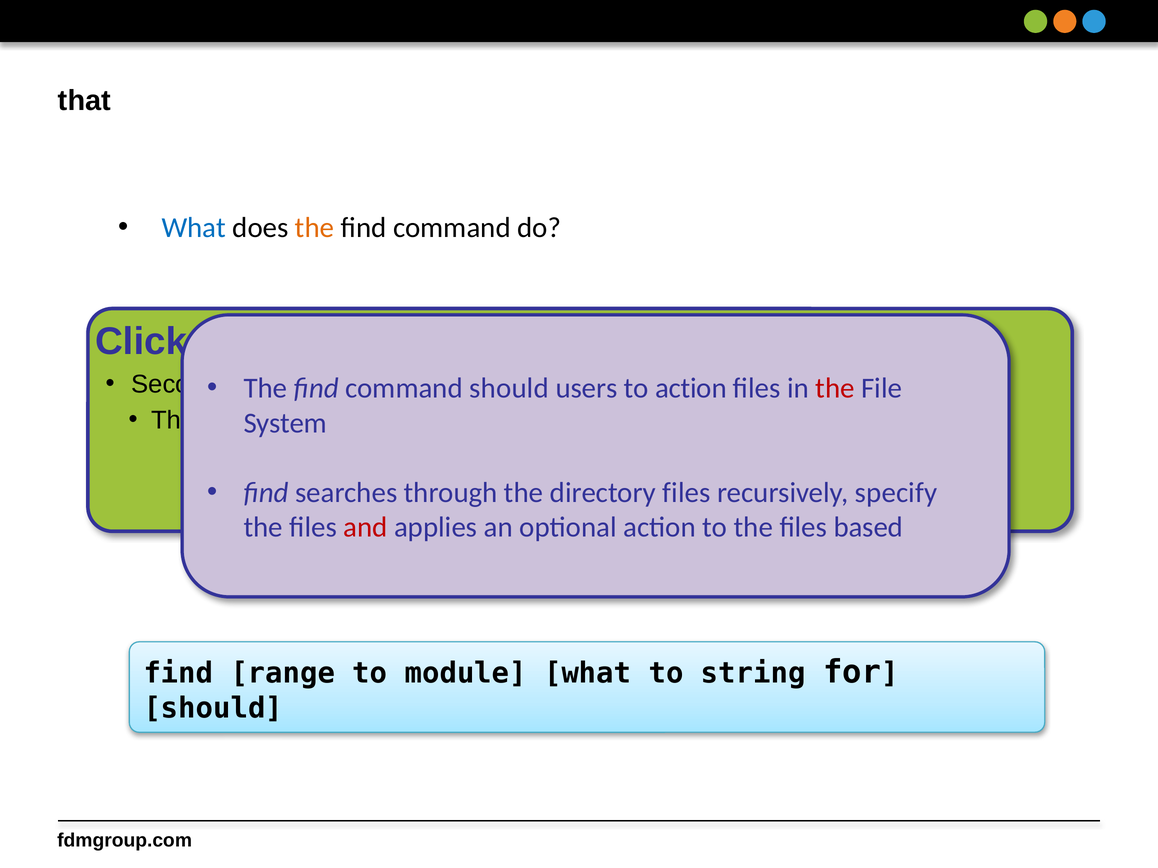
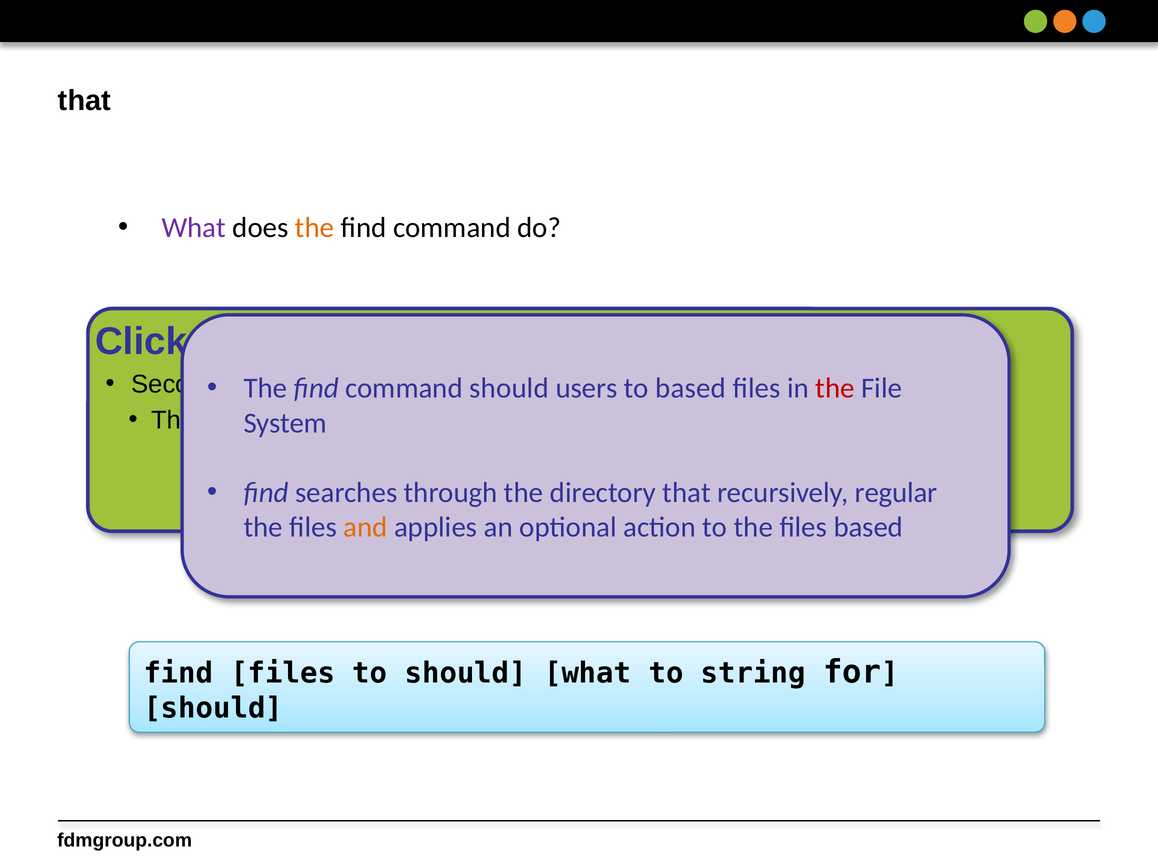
What colour: blue -> purple (194, 228)
to action: action -> based (691, 389)
directory files: files -> that (687, 493)
specify: specify -> regular (896, 493)
and colour: red -> orange (366, 528)
find range: range -> files (283, 673)
to module: module -> should (466, 673)
